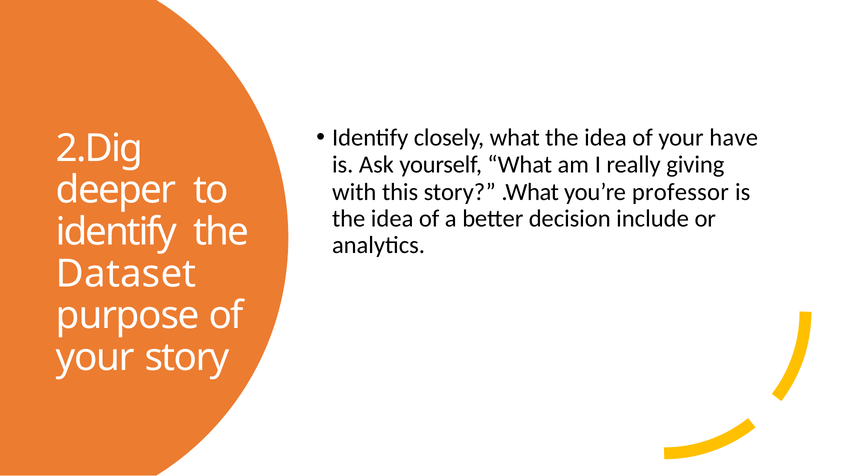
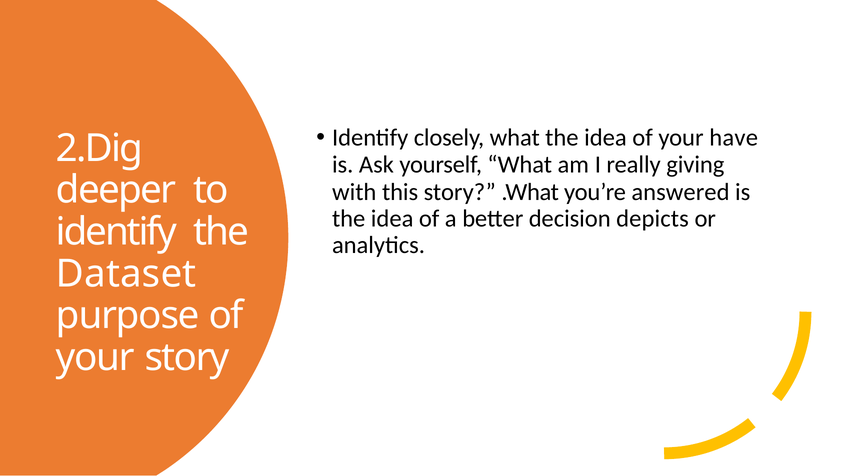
professor: professor -> answered (680, 192)
include: include -> depicts (652, 218)
